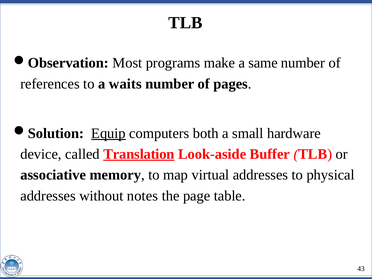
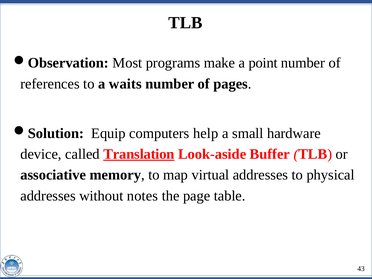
same: same -> point (263, 63)
Equip underline: present -> none (108, 133)
both: both -> help (206, 133)
